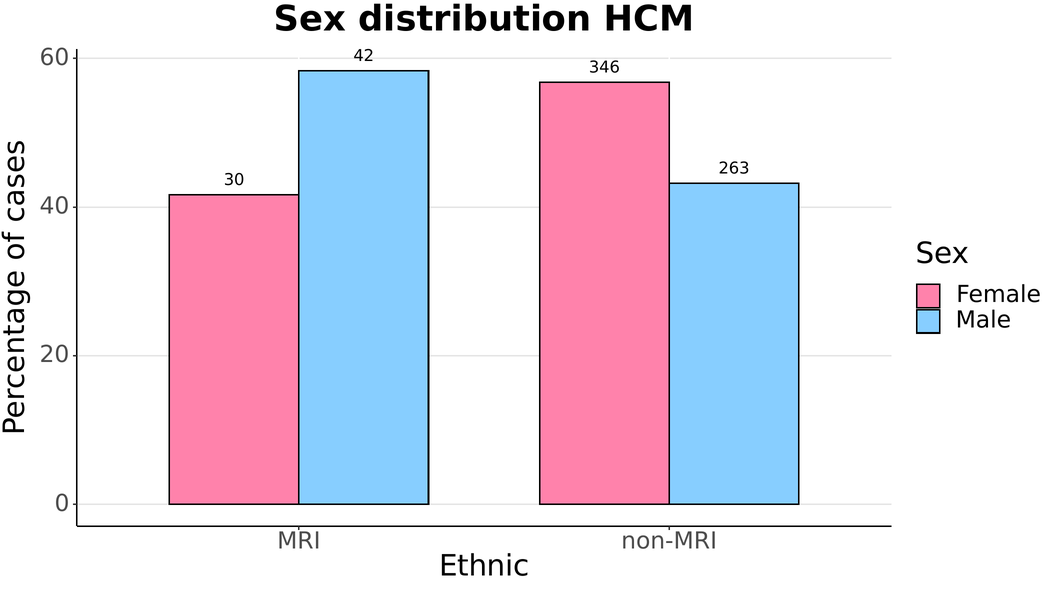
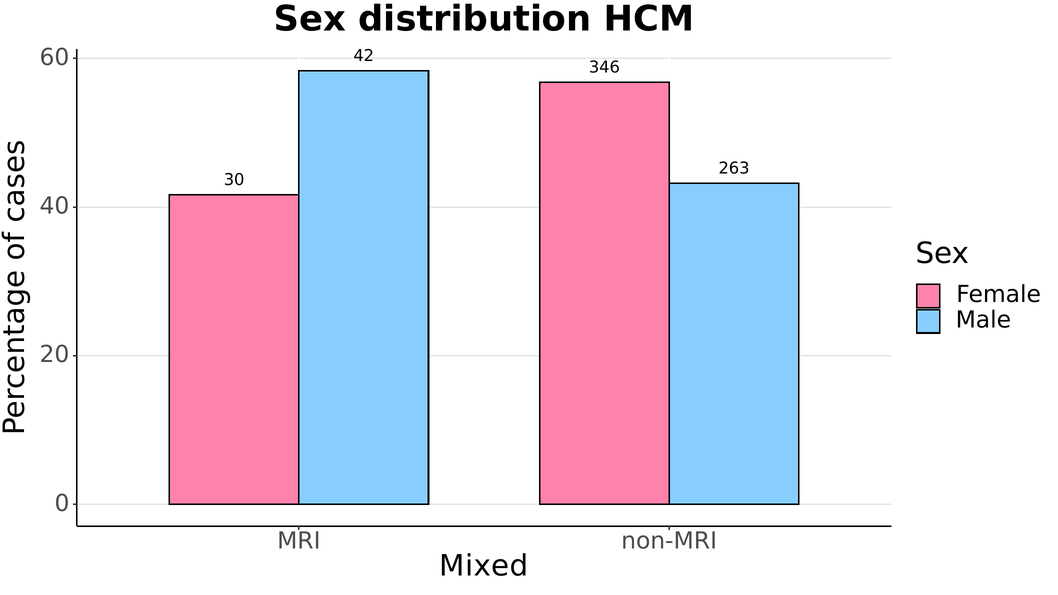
Ethnic: Ethnic -> Mixed (484, 566)
